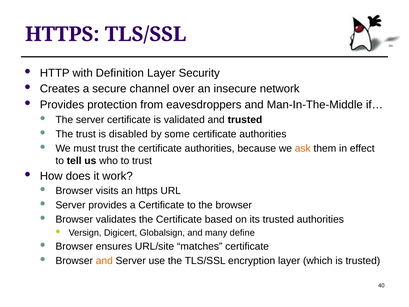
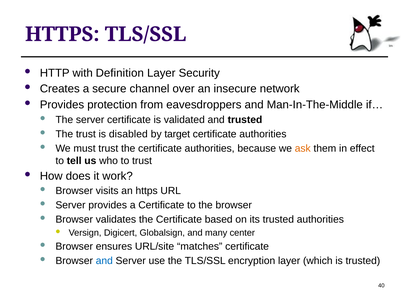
some: some -> target (177, 134)
define: define -> center (242, 233)
and colour: orange -> blue (104, 261)
